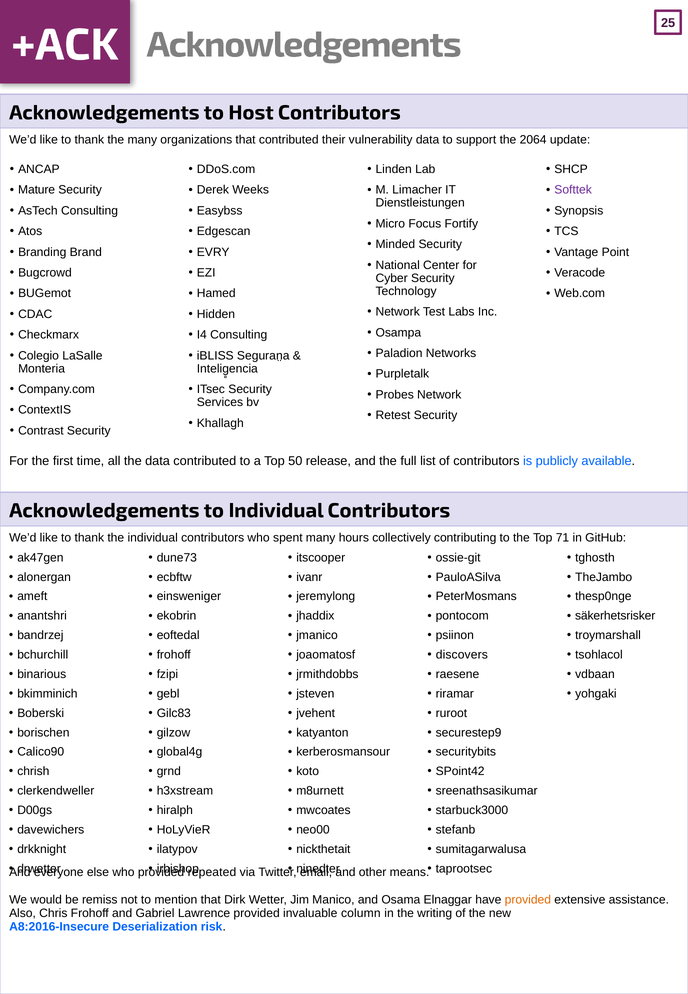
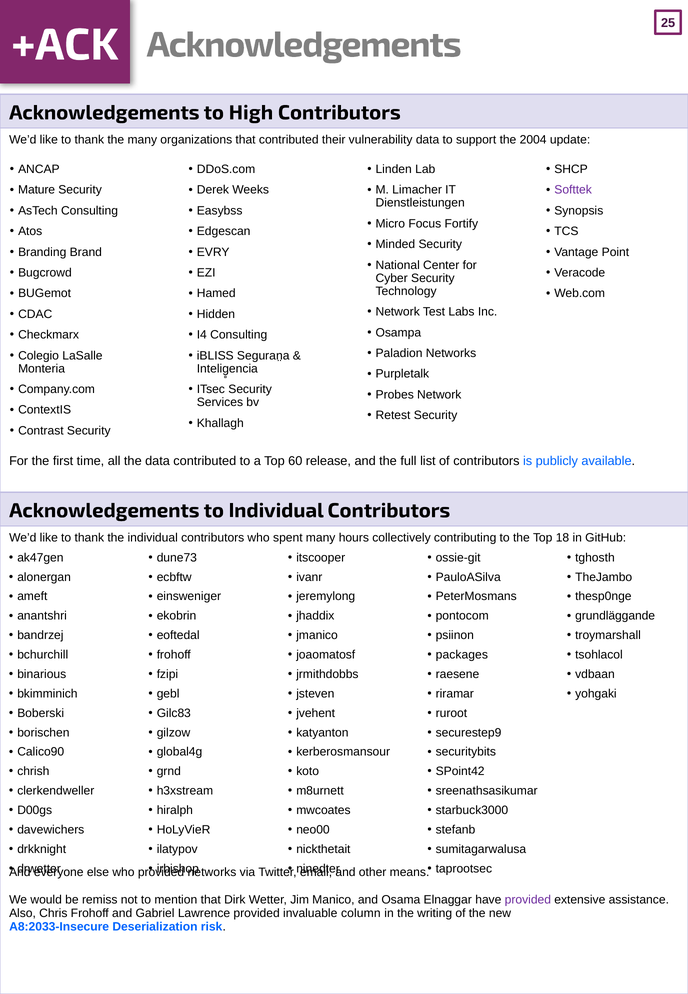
Host: Host -> High (251, 113)
2064: 2064 -> 2004 (533, 140)
50: 50 -> 60 (295, 461)
71: 71 -> 18 (562, 538)
säkerhetsrisker: säkerhetsrisker -> grundläggande (615, 616)
discovers: discovers -> packages (462, 655)
repeated: repeated -> networks (212, 872)
provided colour: orange -> purple (528, 900)
A8:2016-Insecure: A8:2016-Insecure -> A8:2033-Insecure (59, 927)
